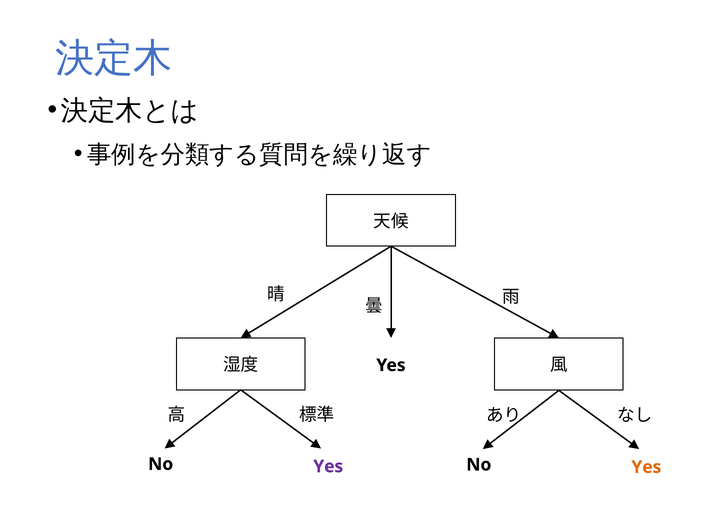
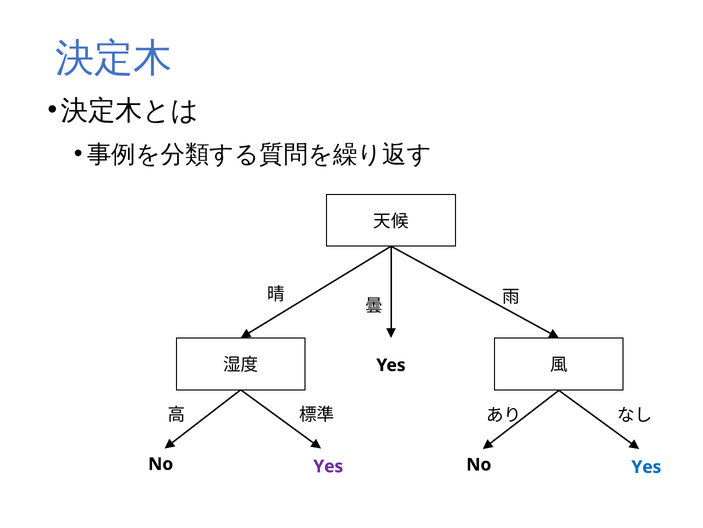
Yes colour: orange -> blue (646, 466)
